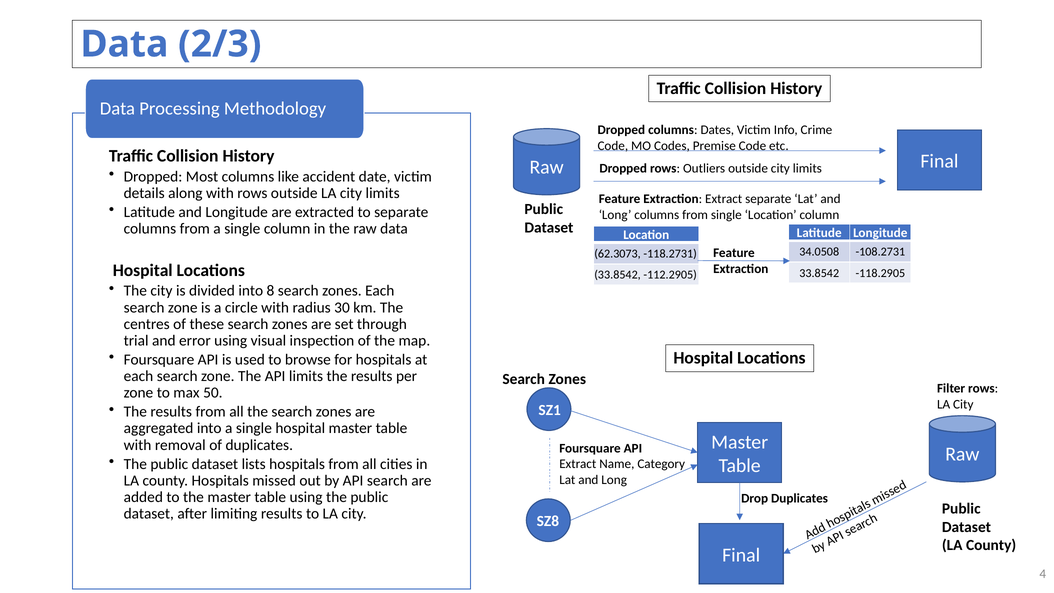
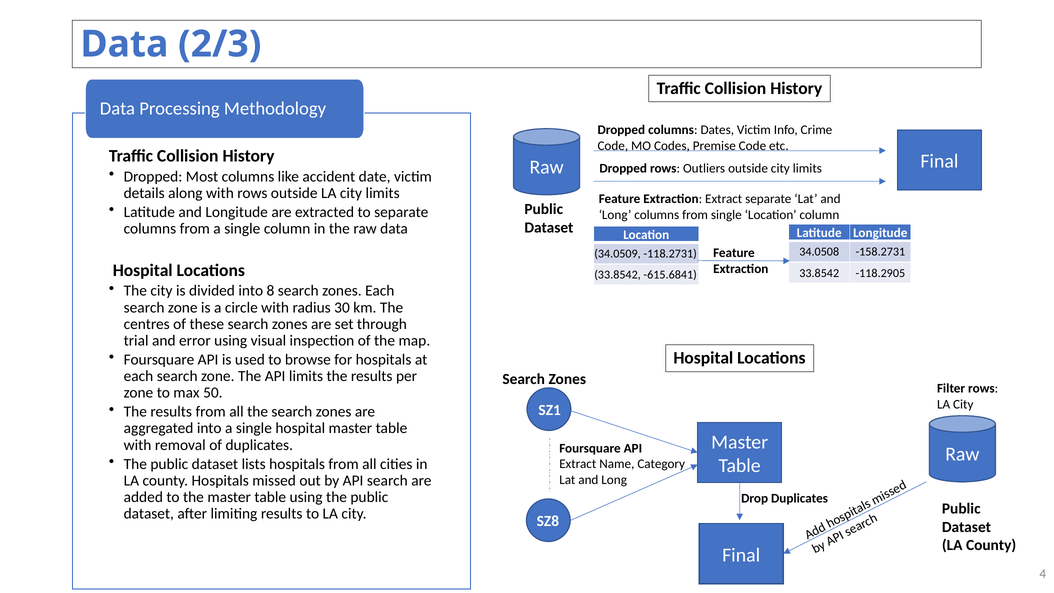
-108.2731: -108.2731 -> -158.2731 (880, 252)
62.3073: 62.3073 -> 34.0509 (618, 254)
-112.2905: -112.2905 -> -615.6841 (670, 275)
